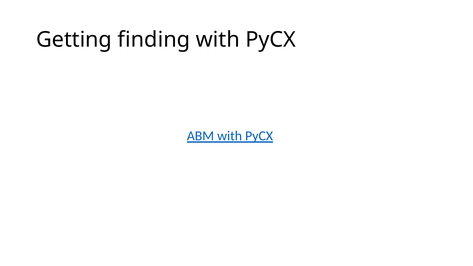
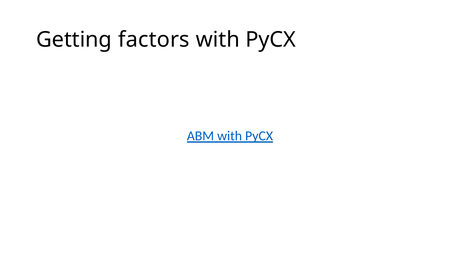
finding: finding -> factors (154, 40)
